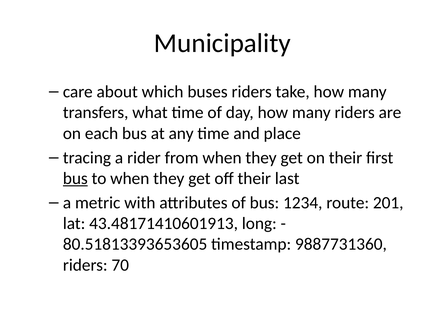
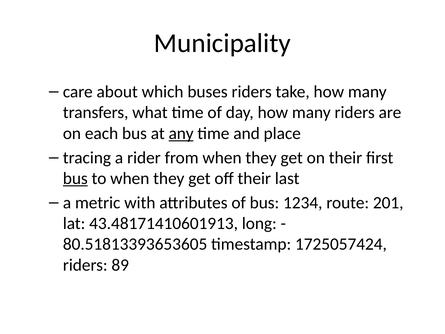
any underline: none -> present (181, 133)
9887731360: 9887731360 -> 1725057424 (341, 244)
70: 70 -> 89 (120, 265)
